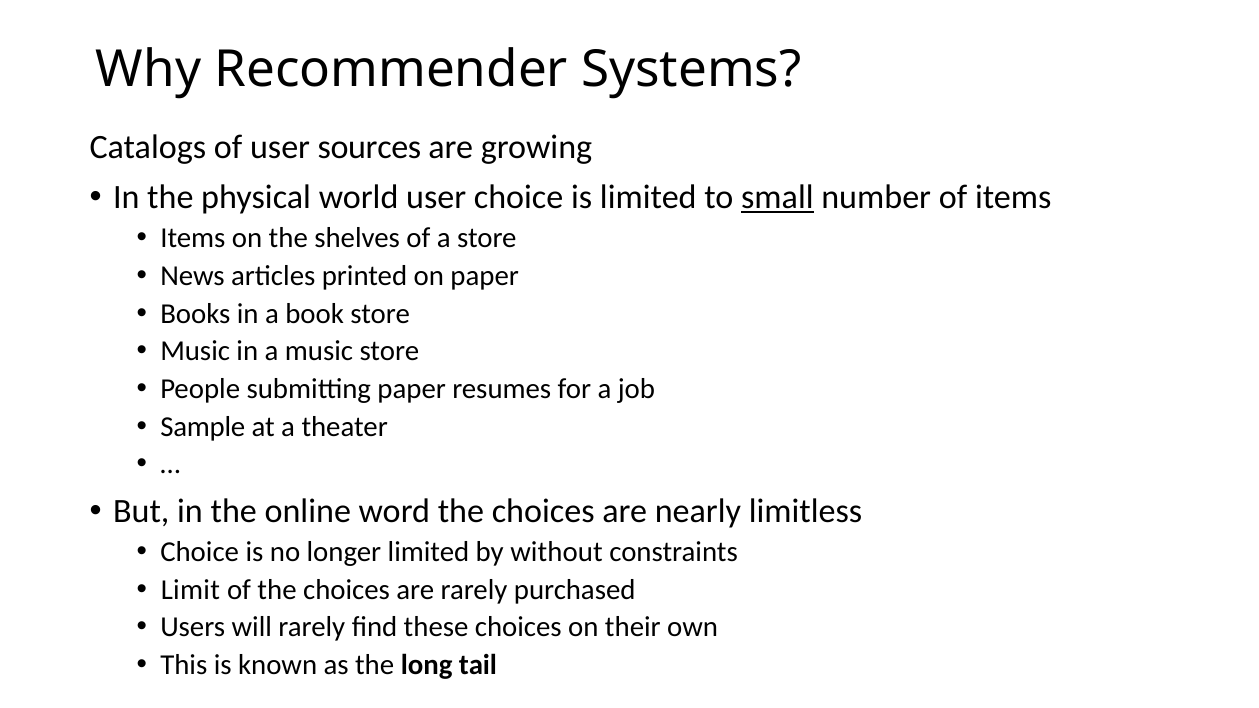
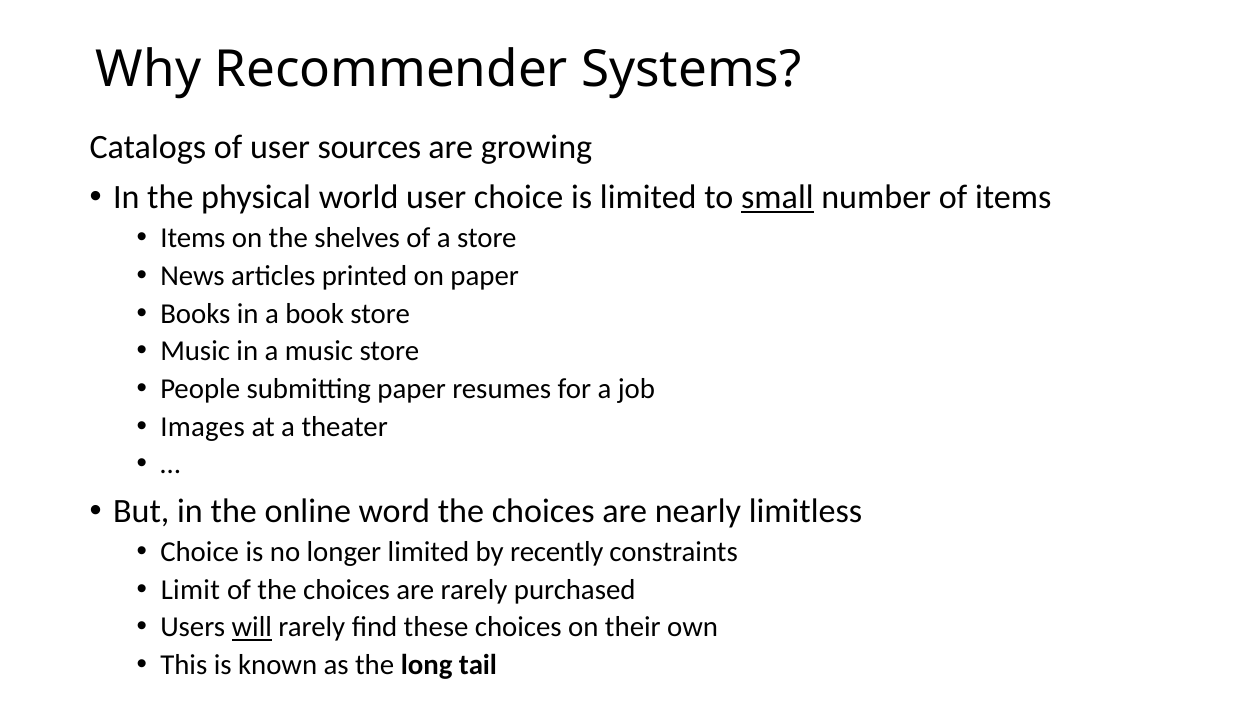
Sample: Sample -> Images (203, 427)
without: without -> recently (557, 552)
will underline: none -> present (252, 627)
